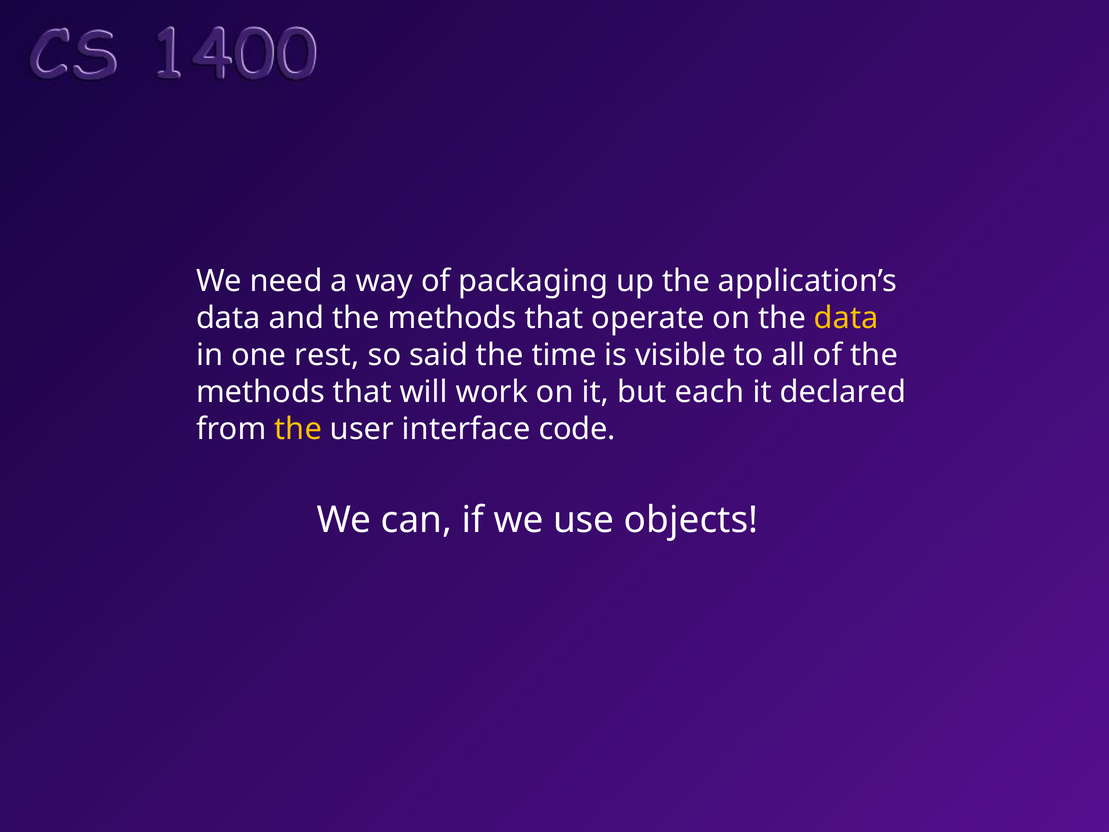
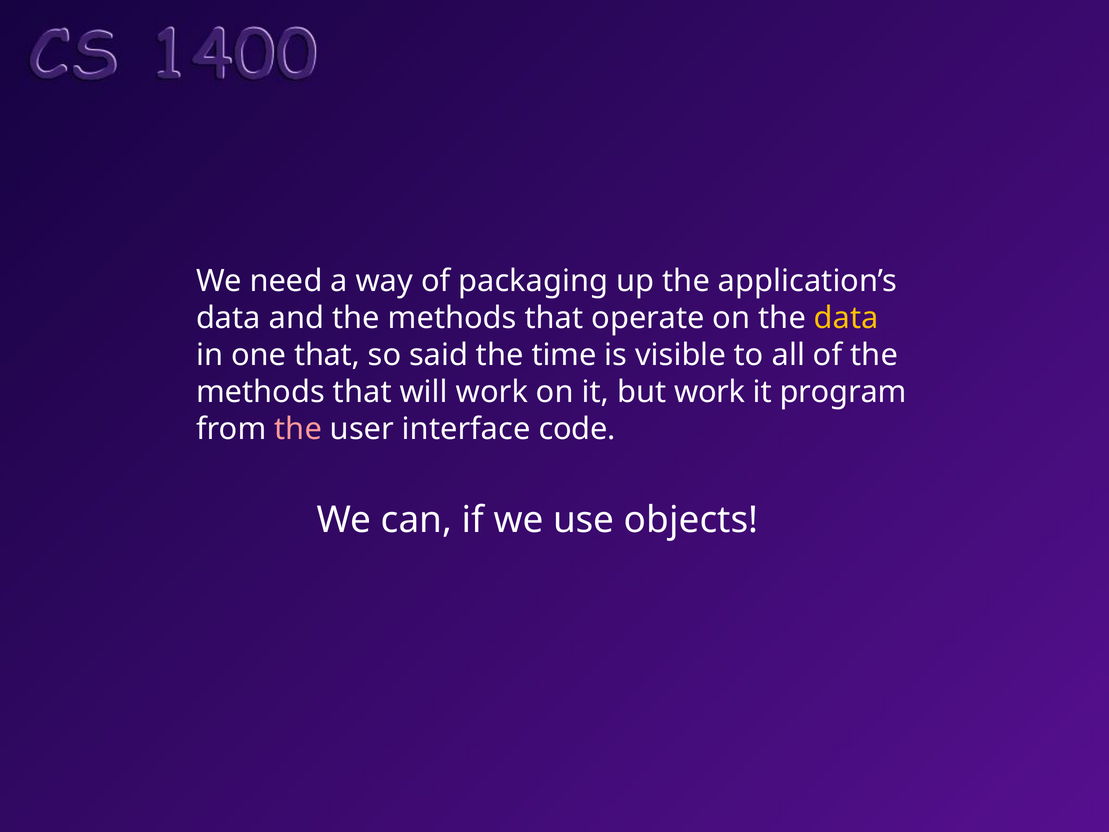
one rest: rest -> that (327, 355)
but each: each -> work (710, 392)
declared: declared -> program (843, 392)
the colour: yellow -> pink (298, 429)
